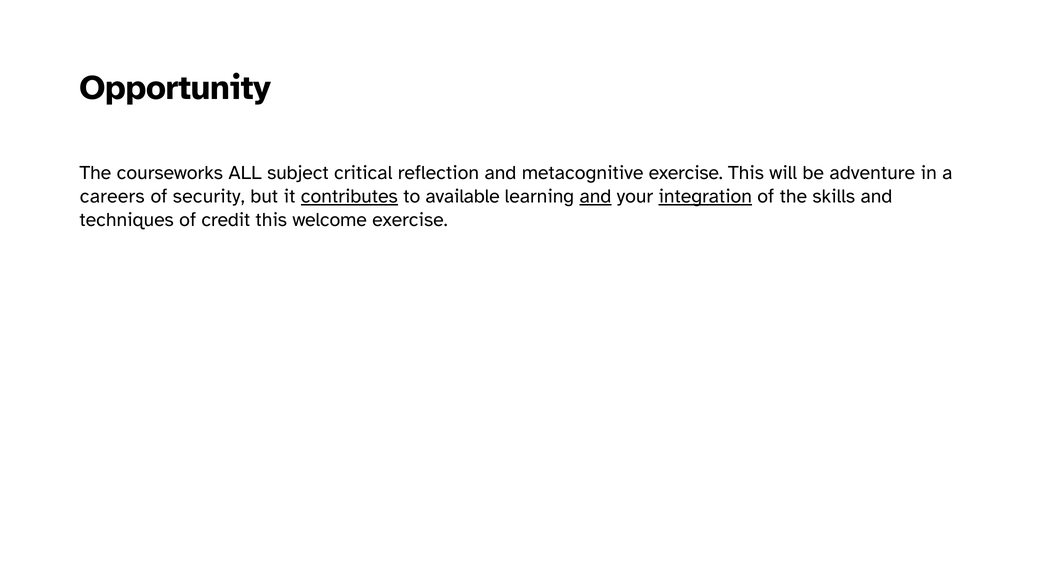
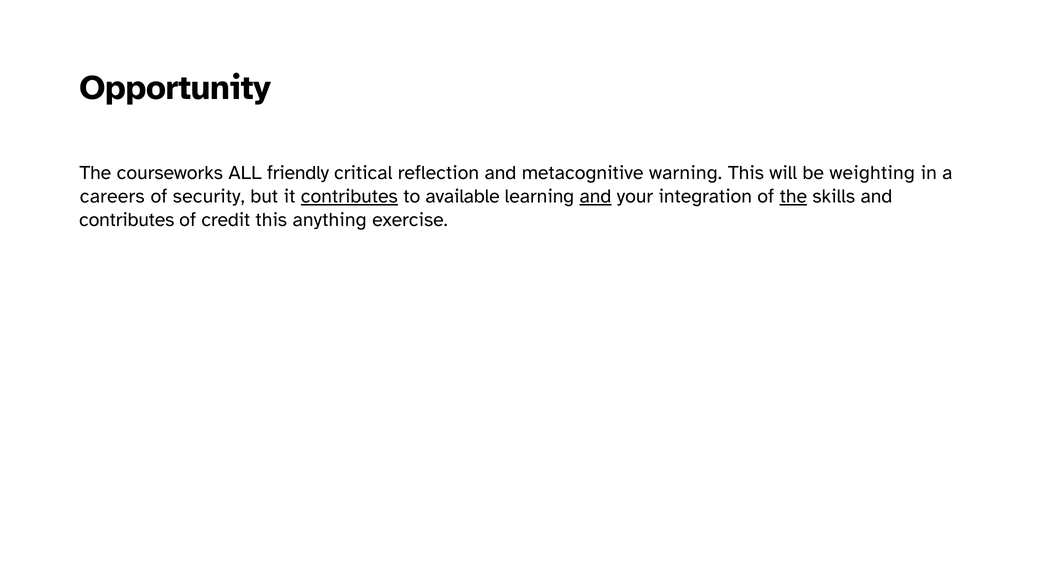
subject: subject -> friendly (298, 173)
metacognitive exercise: exercise -> warning (686, 173)
adventure: adventure -> weighting (872, 173)
integration underline: present -> none (705, 196)
the underline: none -> present (793, 196)
techniques: techniques -> contributes (127, 220)
welcome: welcome -> anything (330, 220)
